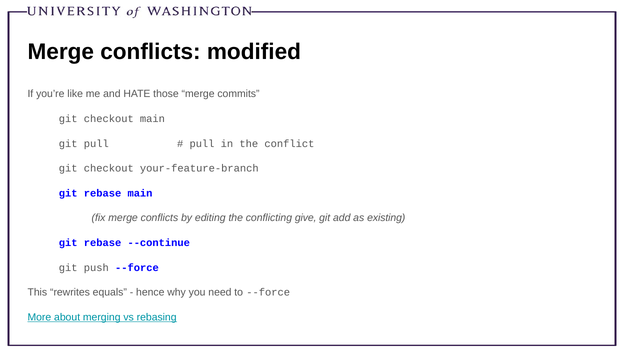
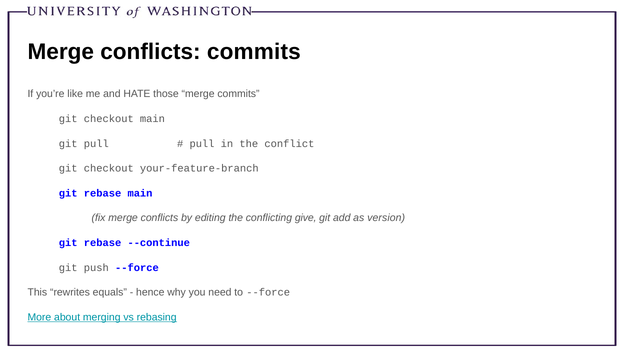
conflicts modified: modified -> commits (254, 52)
existing: existing -> version (386, 218)
